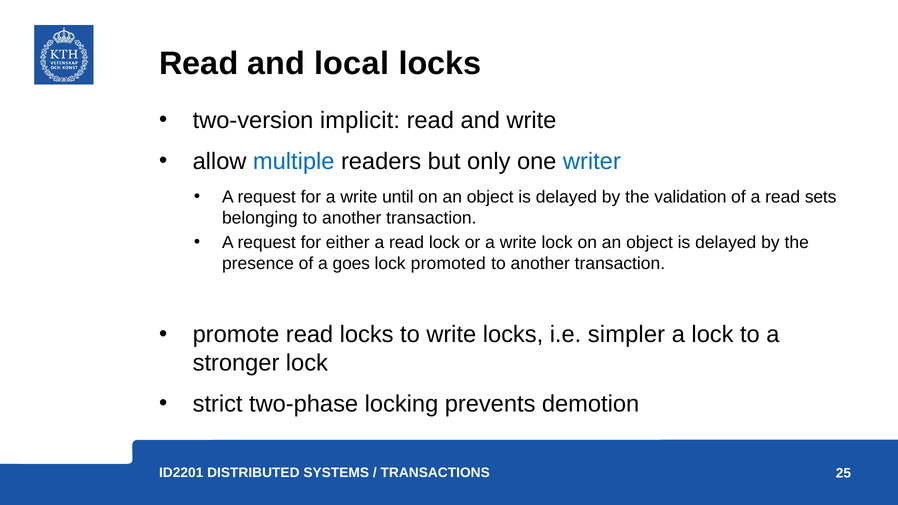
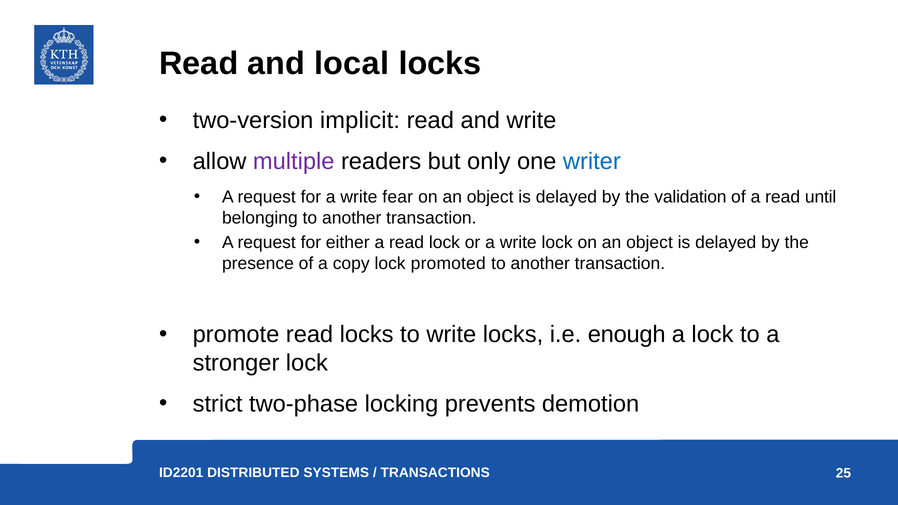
multiple colour: blue -> purple (294, 162)
until: until -> fear (398, 197)
sets: sets -> until (821, 197)
goes: goes -> copy (351, 264)
simpler: simpler -> enough (627, 335)
